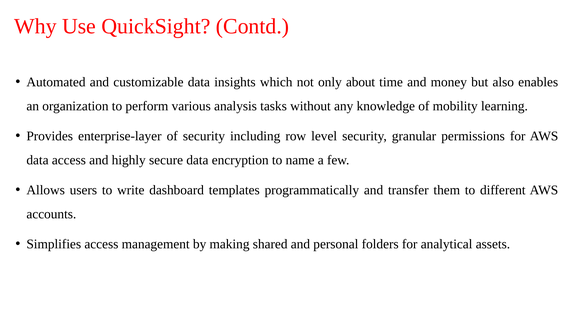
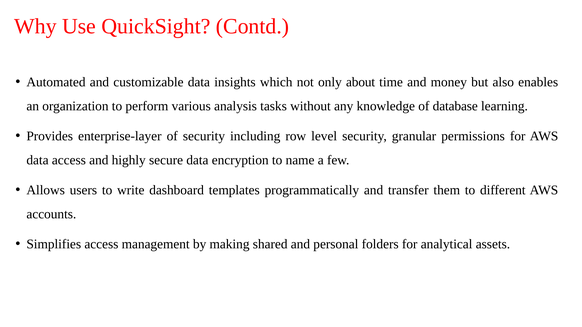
mobility: mobility -> database (455, 106)
